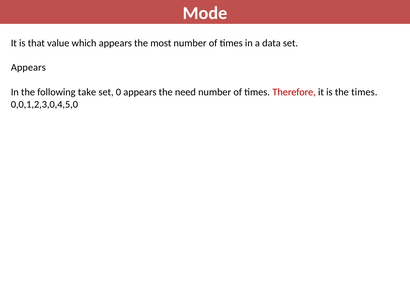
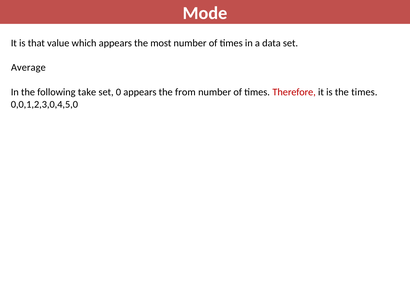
Appears: Appears -> Average (28, 68)
need: need -> from (185, 92)
